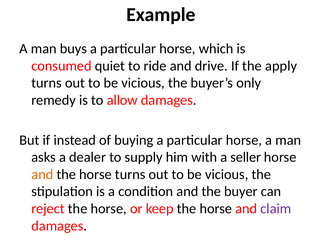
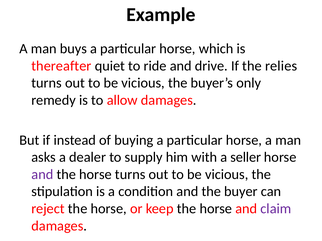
consumed: consumed -> thereafter (61, 66)
apply: apply -> relies (281, 66)
and colour: orange -> purple (42, 175)
